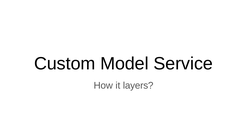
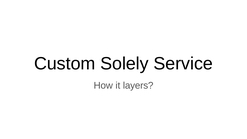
Model: Model -> Solely (124, 64)
